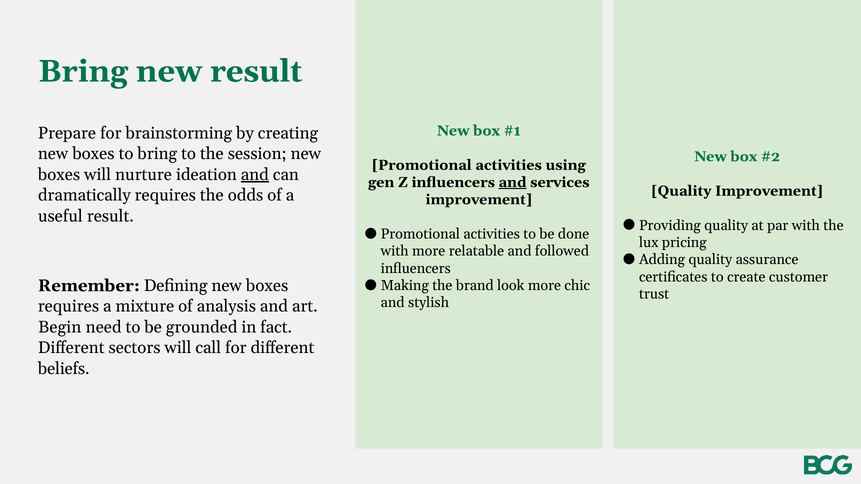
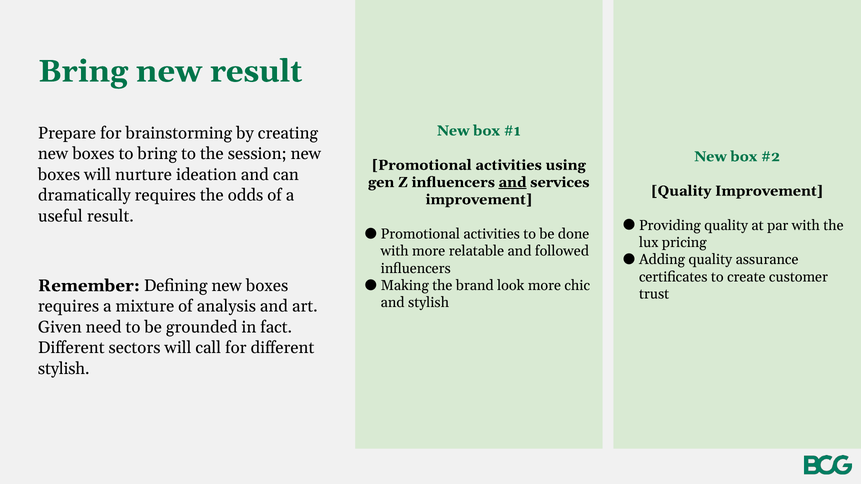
and underline: present -> none (255, 175)
Begin: Begin -> Given (60, 327)
beliefs: beliefs -> stylish (64, 369)
